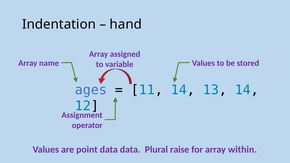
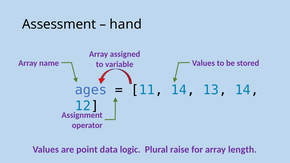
Indentation: Indentation -> Assessment (59, 24)
data data: data -> logic (130, 150)
within: within -> length (242, 150)
